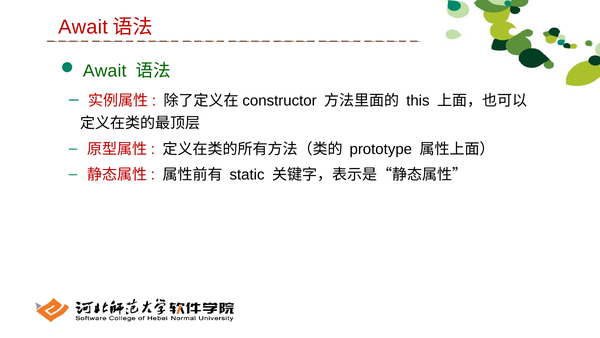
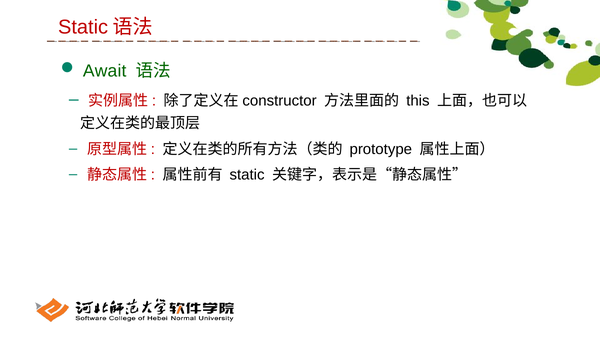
Await: Await -> Static (83, 27)
